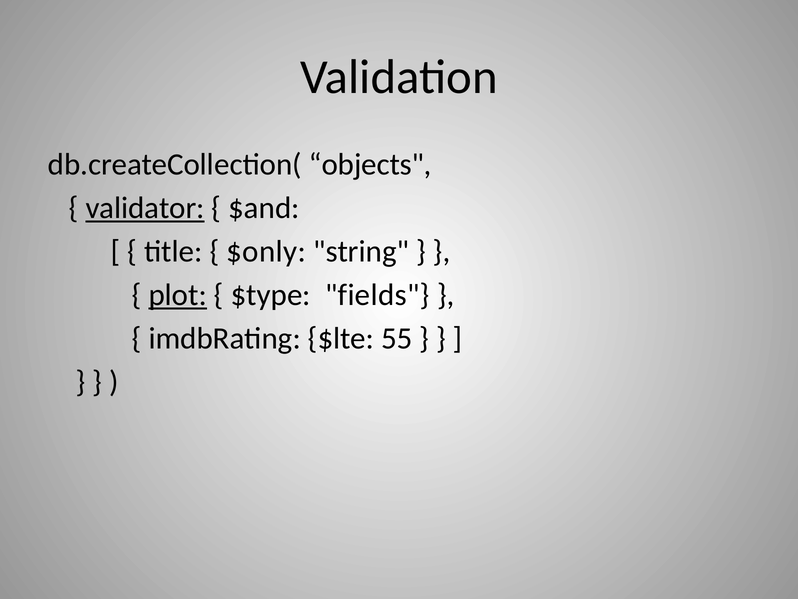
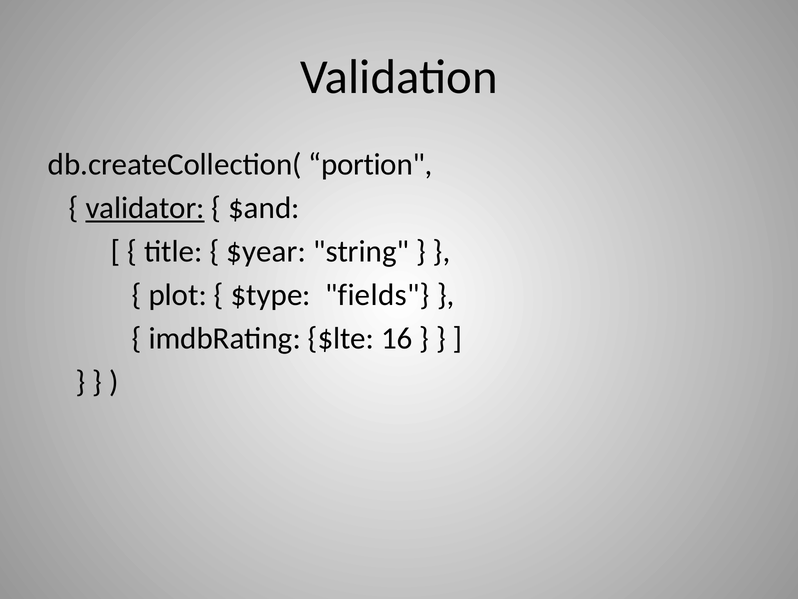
objects: objects -> portion (370, 164)
$only: $only -> $year (266, 251)
plot underline: present -> none (178, 295)
55: 55 -> 16 (397, 338)
